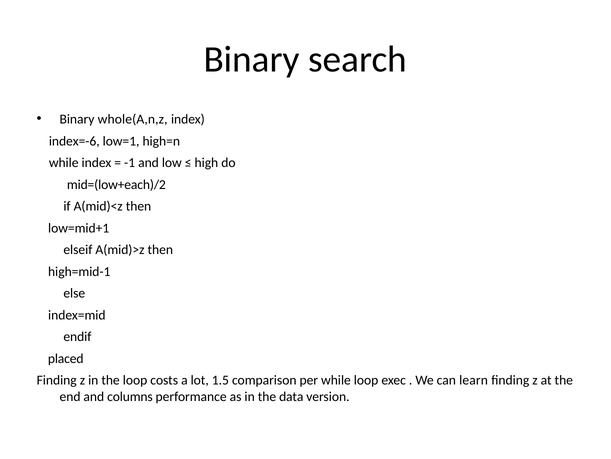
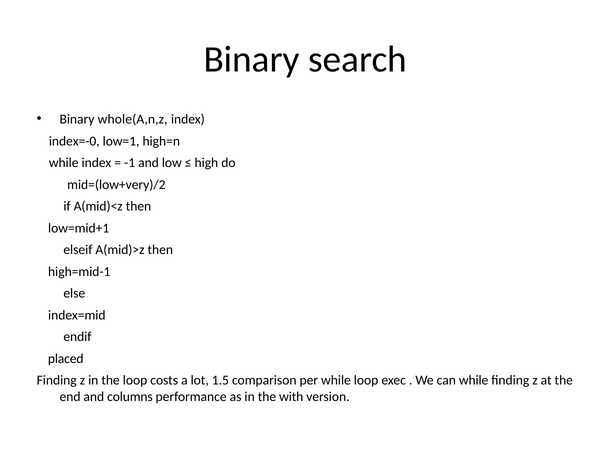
index=-6: index=-6 -> index=-0 (74, 141)
mid=(low+each)/2: mid=(low+each)/2 -> mid=(low+very)/2 (116, 184)
can learn: learn -> while (474, 380)
data: data -> with (291, 396)
